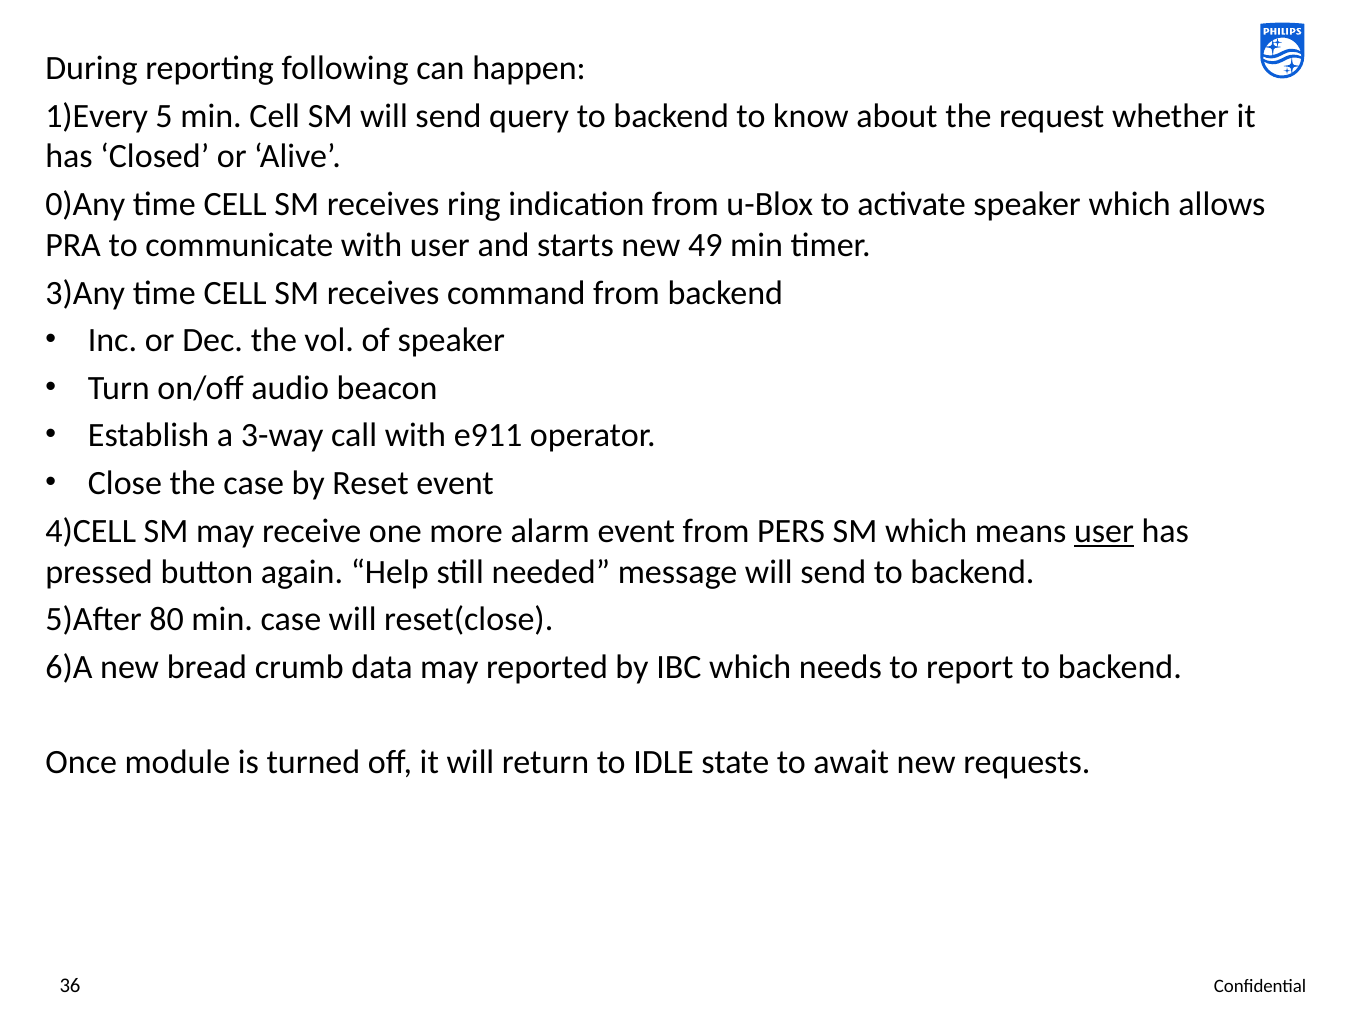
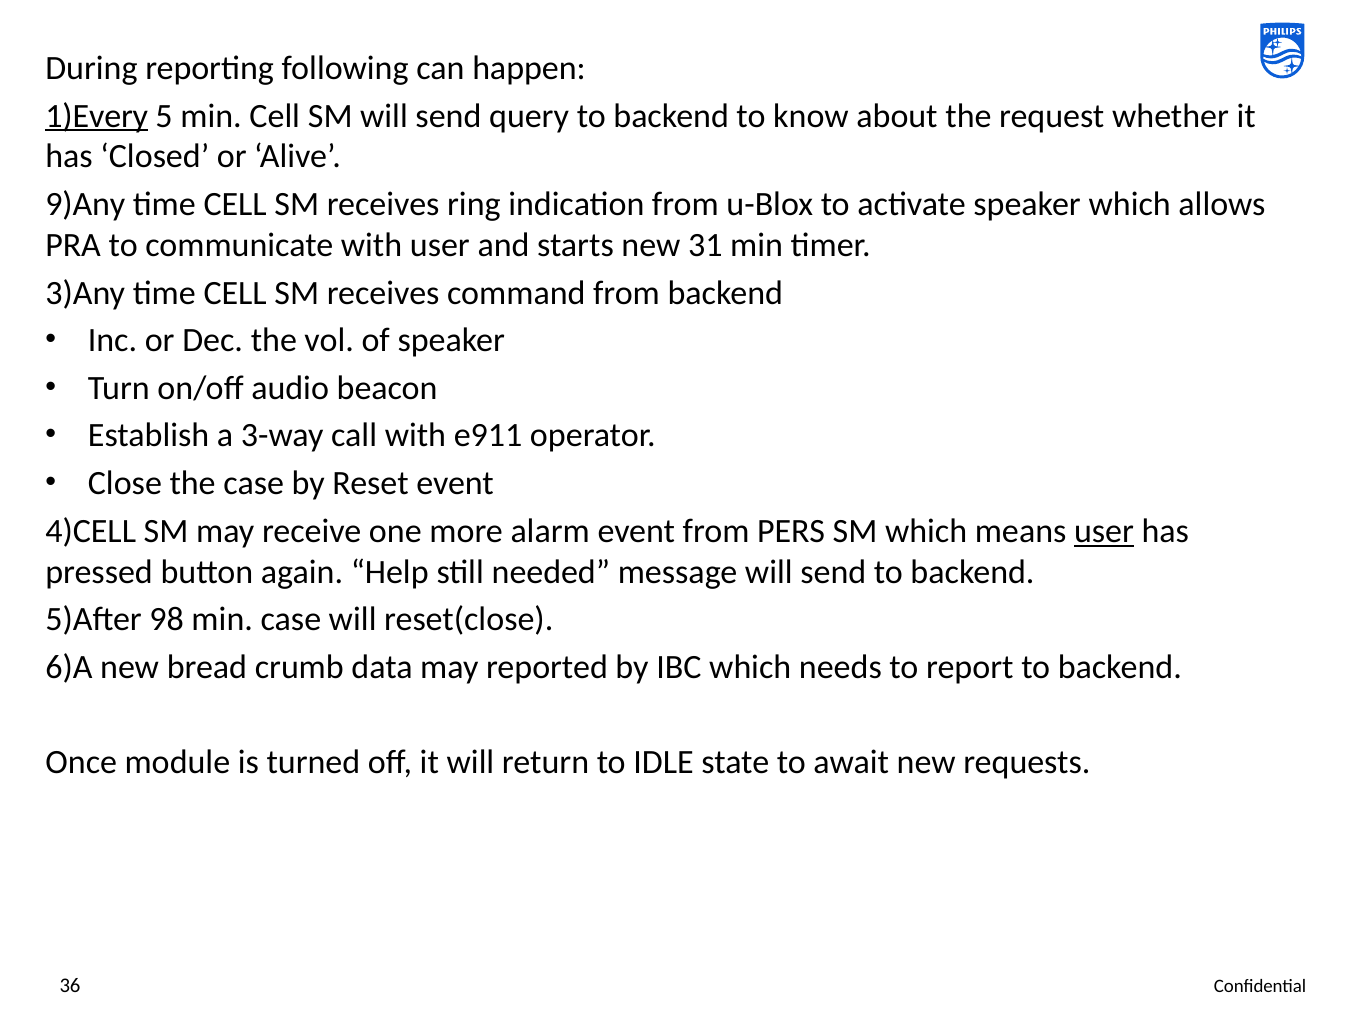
1)Every underline: none -> present (97, 116)
0)Any: 0)Any -> 9)Any (85, 204)
49: 49 -> 31 (705, 245)
80: 80 -> 98 (167, 619)
